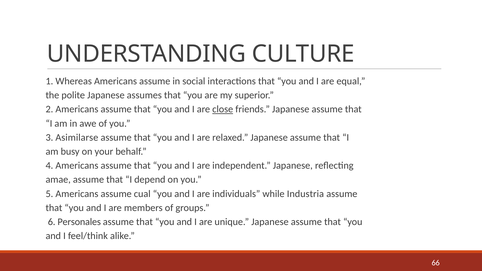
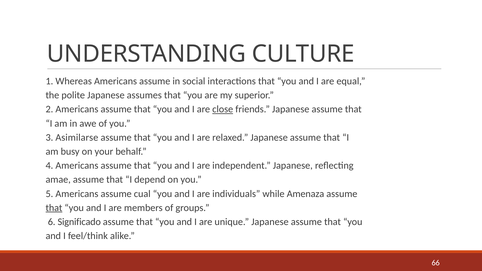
Industria: Industria -> Amenaza (306, 194)
that underline: none -> present (54, 208)
Personales: Personales -> Significado (79, 222)
